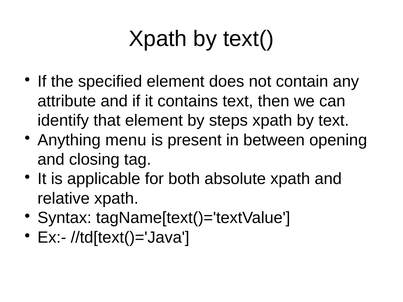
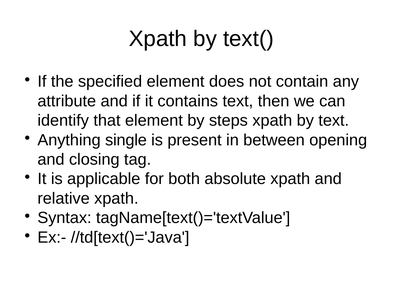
menu: menu -> single (126, 140)
